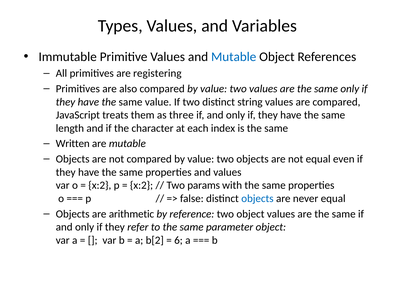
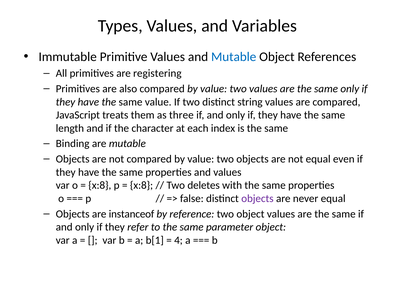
Written: Written -> Binding (73, 144)
x:2: x:2 -> x:8 (100, 185)
x:2: x:2 -> x:8 (141, 185)
params: params -> deletes (204, 185)
objects colour: blue -> purple (257, 199)
arithmetic: arithmetic -> instanceof (132, 214)
b[2: b[2 -> b[1 (155, 240)
6: 6 -> 4 (178, 240)
